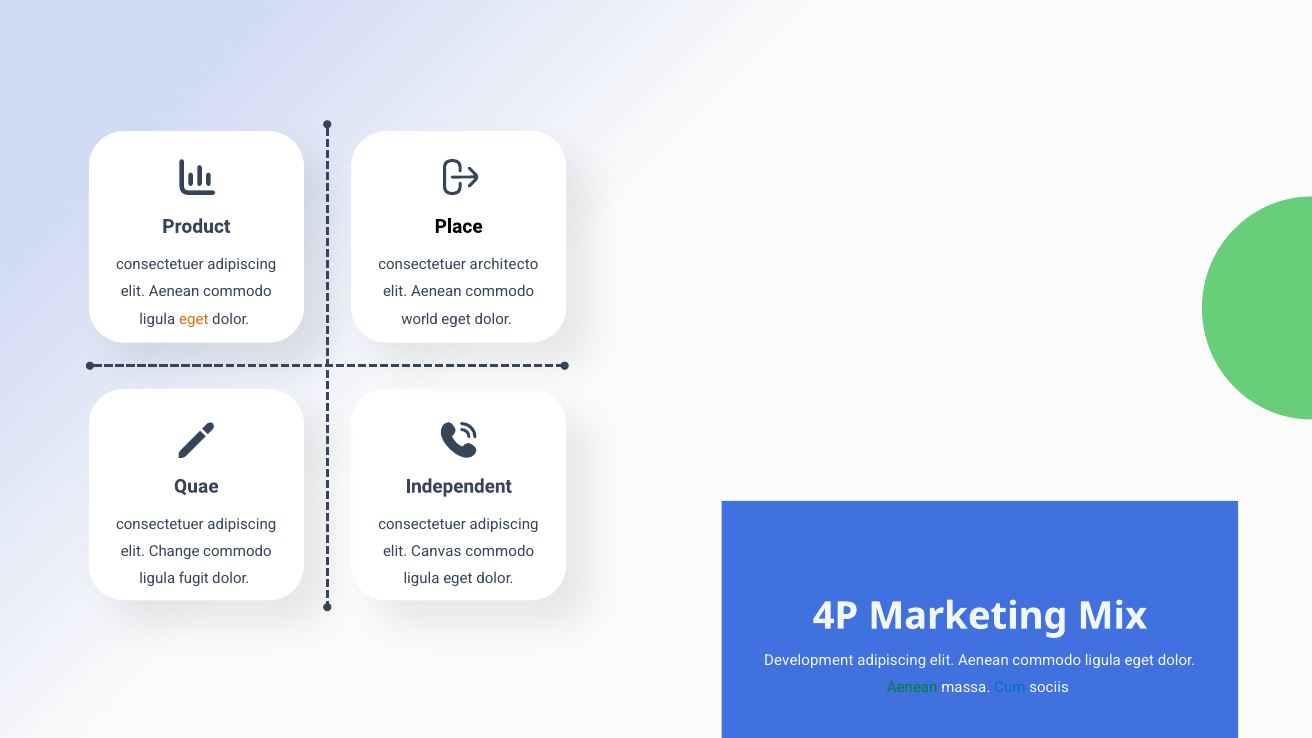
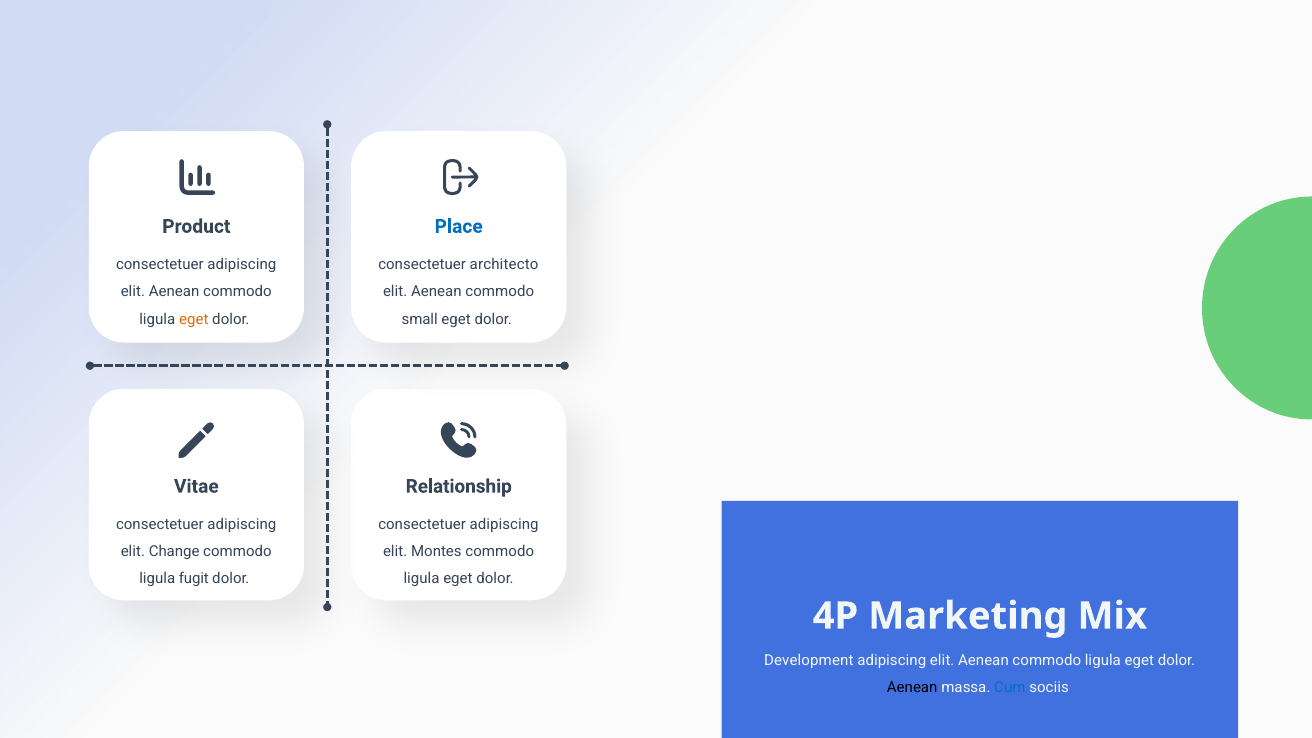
Place colour: black -> blue (459, 226)
world: world -> small (420, 319)
Quae: Quae -> Vitae (196, 486)
Independent: Independent -> Relationship (459, 486)
Canvas: Canvas -> Montes (436, 552)
Aenean colour: green -> black (912, 688)
